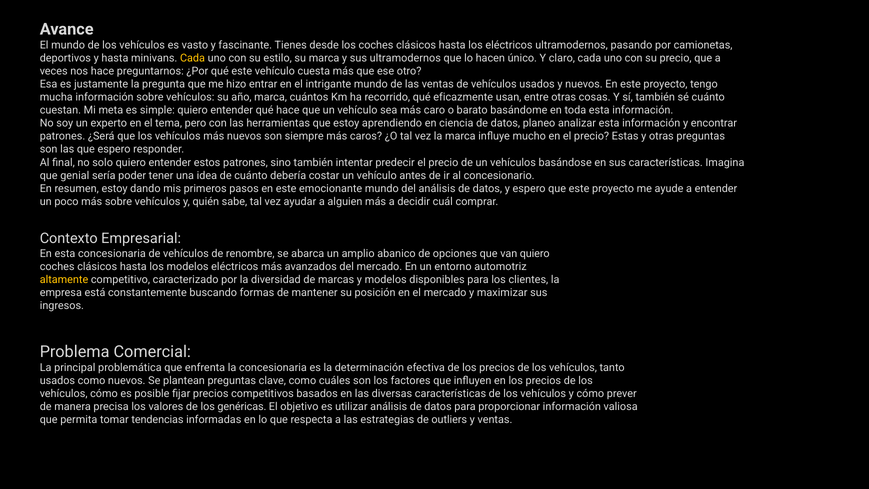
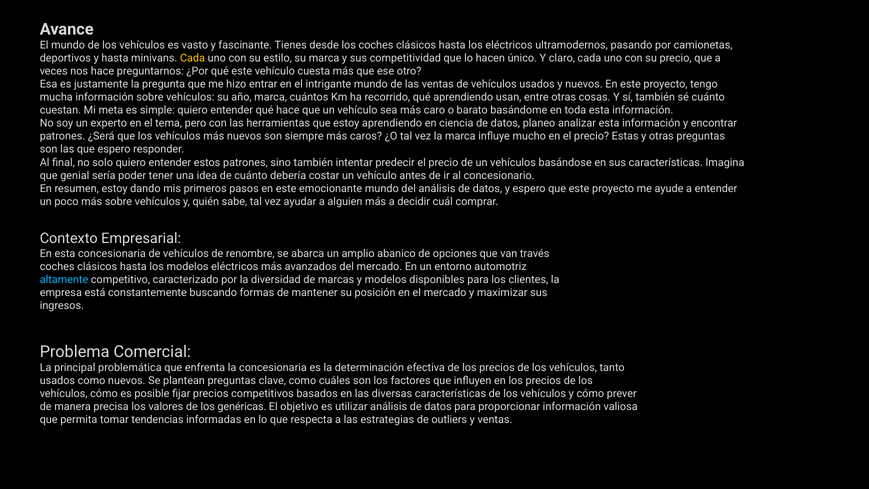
sus ultramodernos: ultramodernos -> competitividad (405, 58)
qué eficazmente: eficazmente -> aprendiendo (463, 97)
van quiero: quiero -> través (535, 253)
altamente colour: yellow -> light blue (64, 279)
